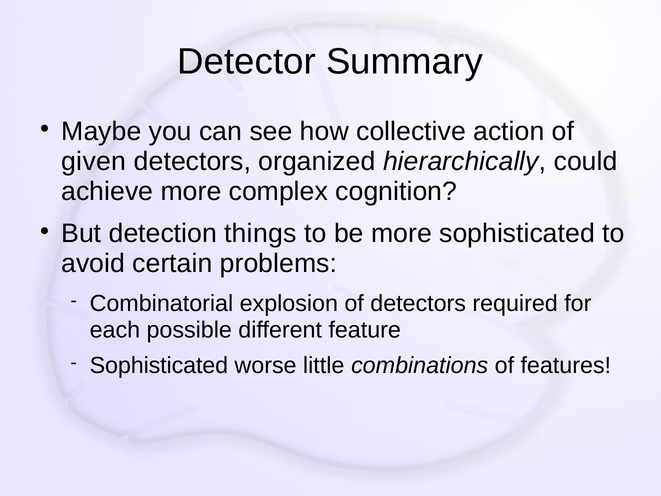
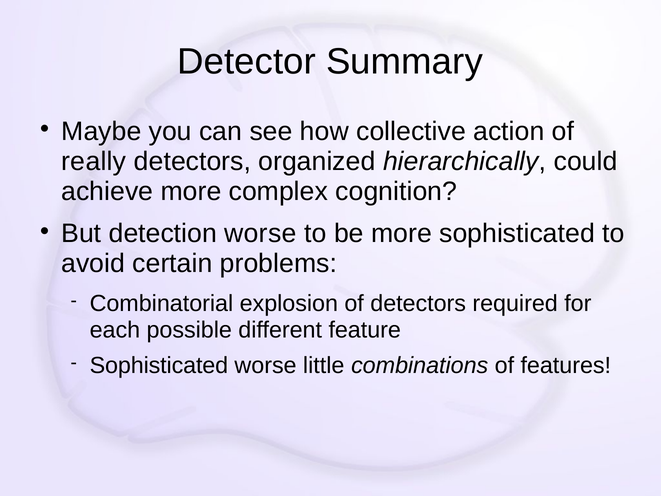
given: given -> really (94, 161)
detection things: things -> worse (260, 233)
